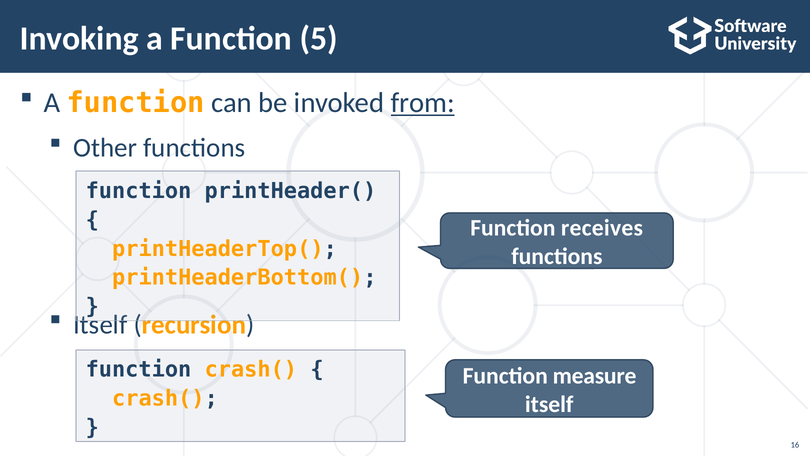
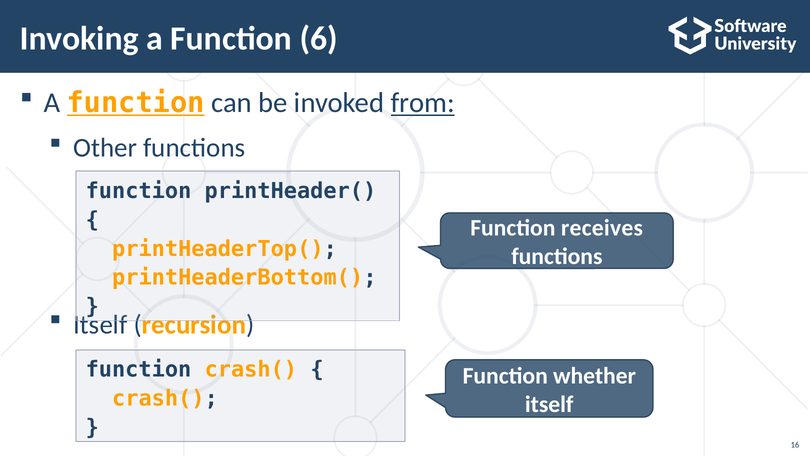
5: 5 -> 6 (319, 38)
function underline: none -> present (136, 103)
measure: measure -> whether (594, 376)
